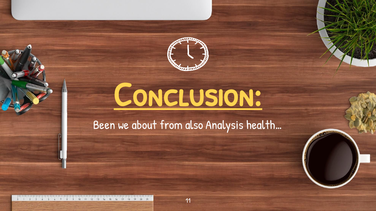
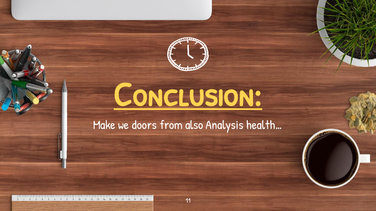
Been: Been -> Make (104, 125)
about: about -> doors (144, 125)
